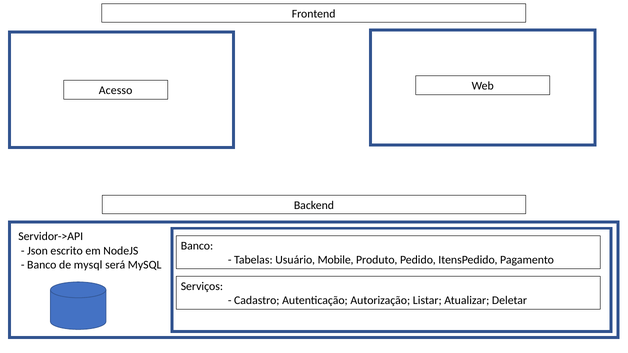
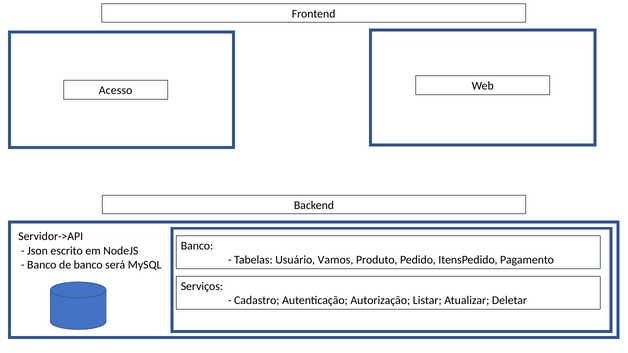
Mobile: Mobile -> Vamos (336, 260)
de mysql: mysql -> banco (88, 265)
